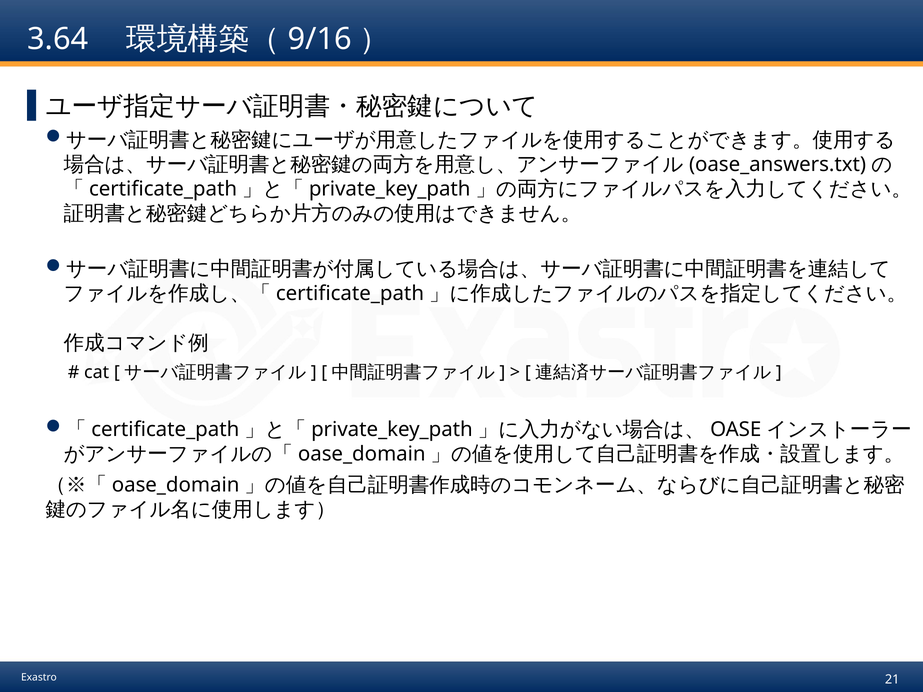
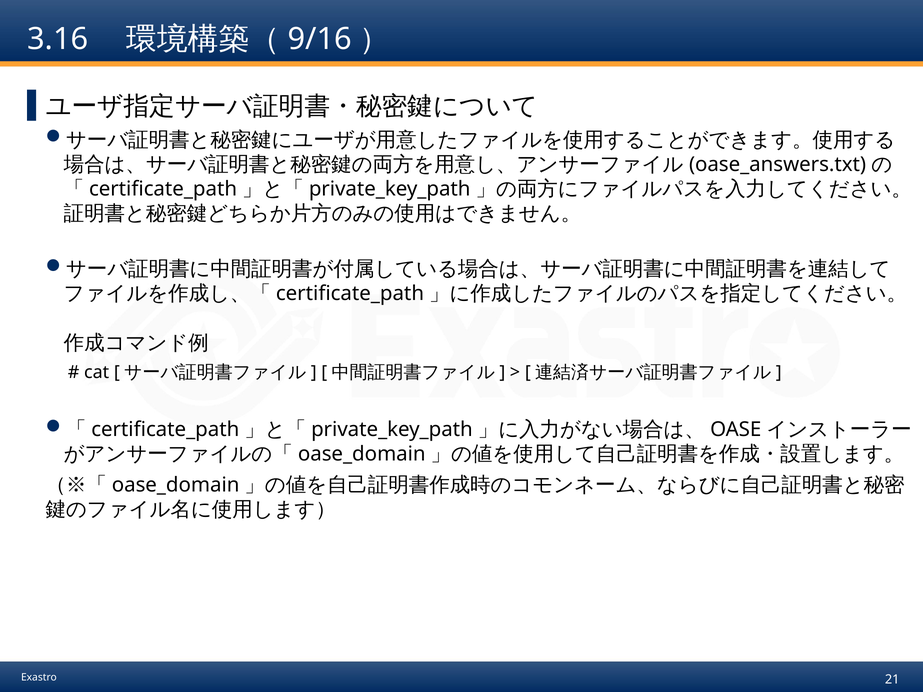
3.64: 3.64 -> 3.16 (58, 39)
